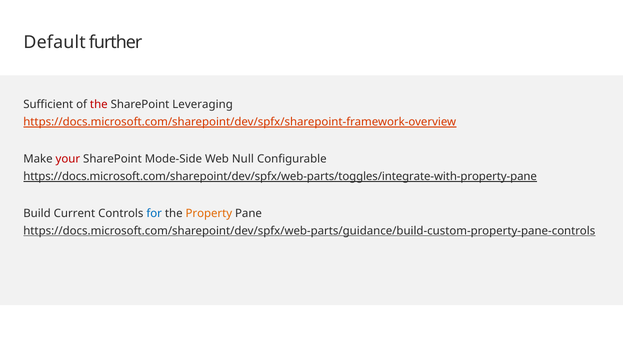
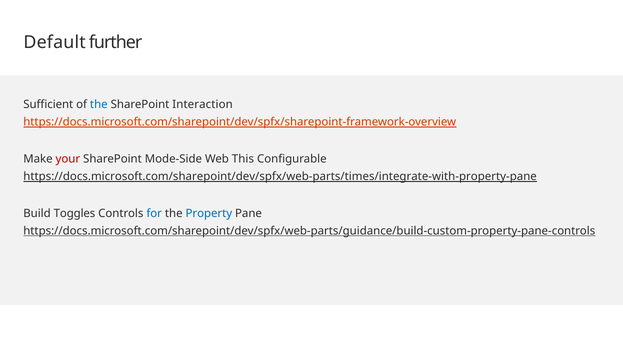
the colour: red -> blue (99, 104)
Leveraging: Leveraging -> Interaction (203, 104)
Null: Null -> This (243, 159)
https://docs.microsoft.com/sharepoint/dev/spfx/web-parts/toggles/integrate-with-property-pane: https://docs.microsoft.com/sharepoint/dev/spfx/web-parts/toggles/integrate-with-property-pane -> https://docs.microsoft.com/sharepoint/dev/spfx/web-parts/times/integrate-with-property-pane (280, 176)
Current: Current -> Toggles (74, 213)
Property colour: orange -> blue (209, 213)
